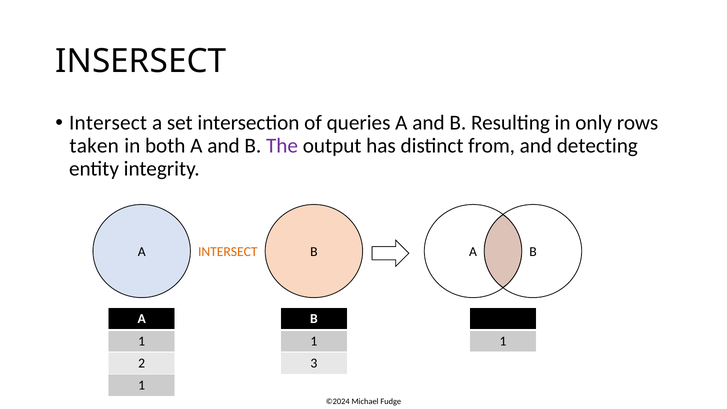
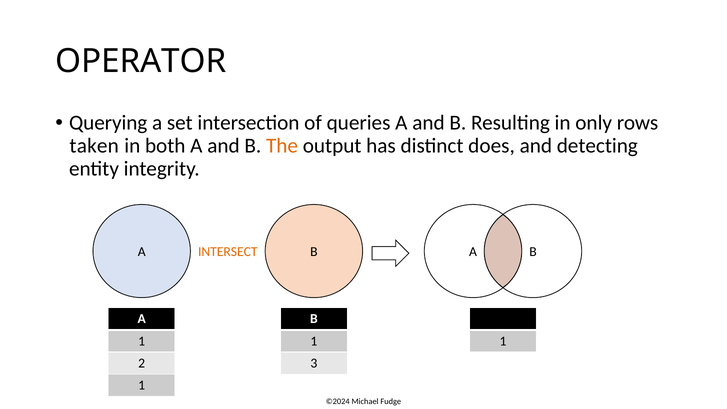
INSERSECT: INSERSECT -> OPERATOR (141, 61)
Intersect: Intersect -> Querying (108, 123)
The colour: purple -> orange (282, 146)
from: from -> does (492, 146)
